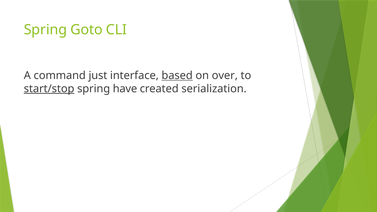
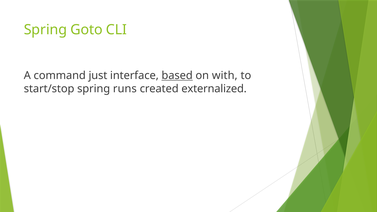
over: over -> with (225, 76)
start/stop underline: present -> none (49, 89)
have: have -> runs (125, 89)
serialization: serialization -> externalized (214, 89)
